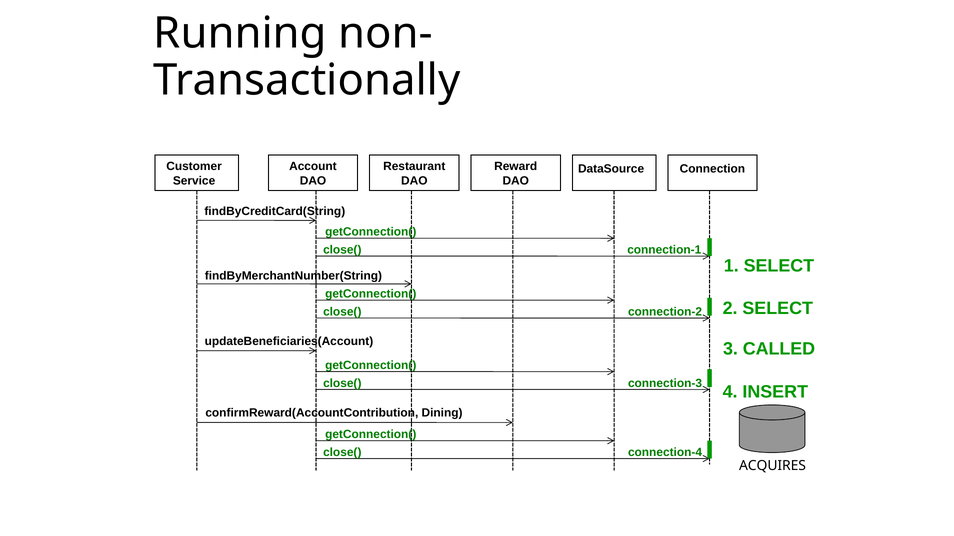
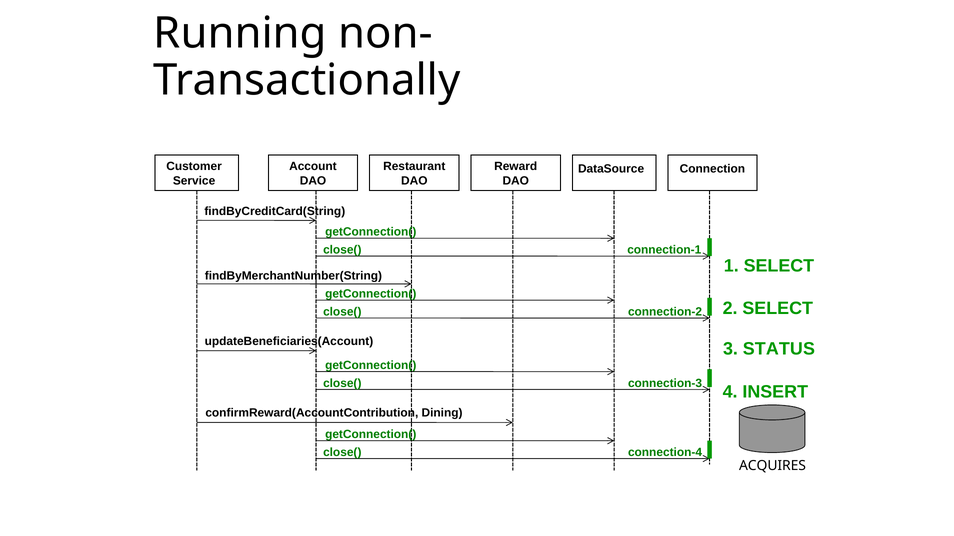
CALLED: CALLED -> STATUS (779, 350)
